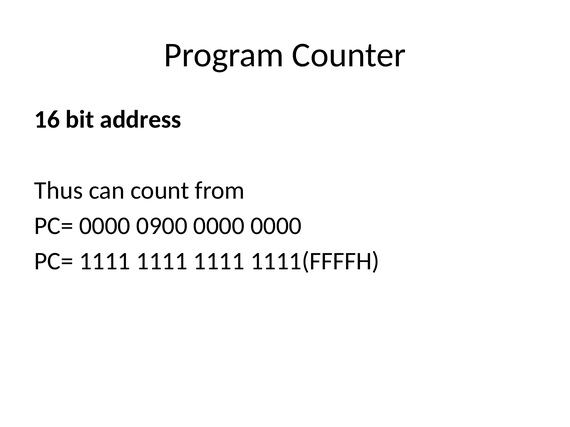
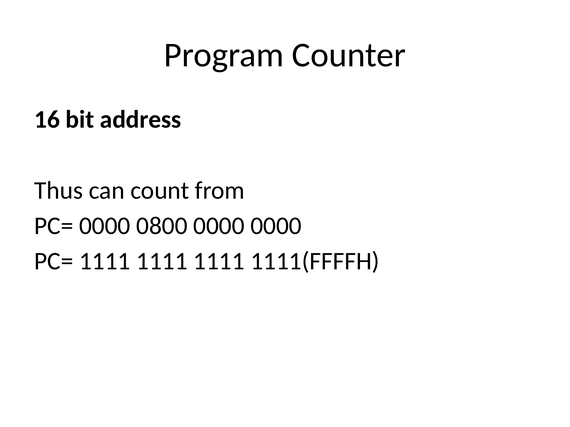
0900: 0900 -> 0800 (162, 226)
